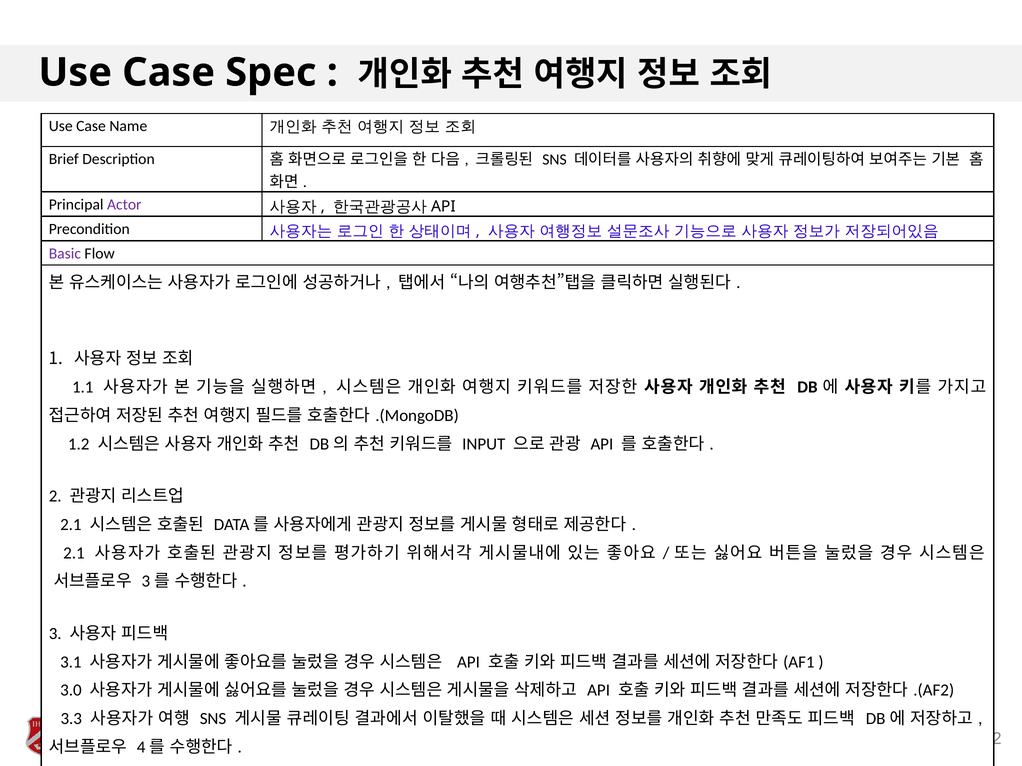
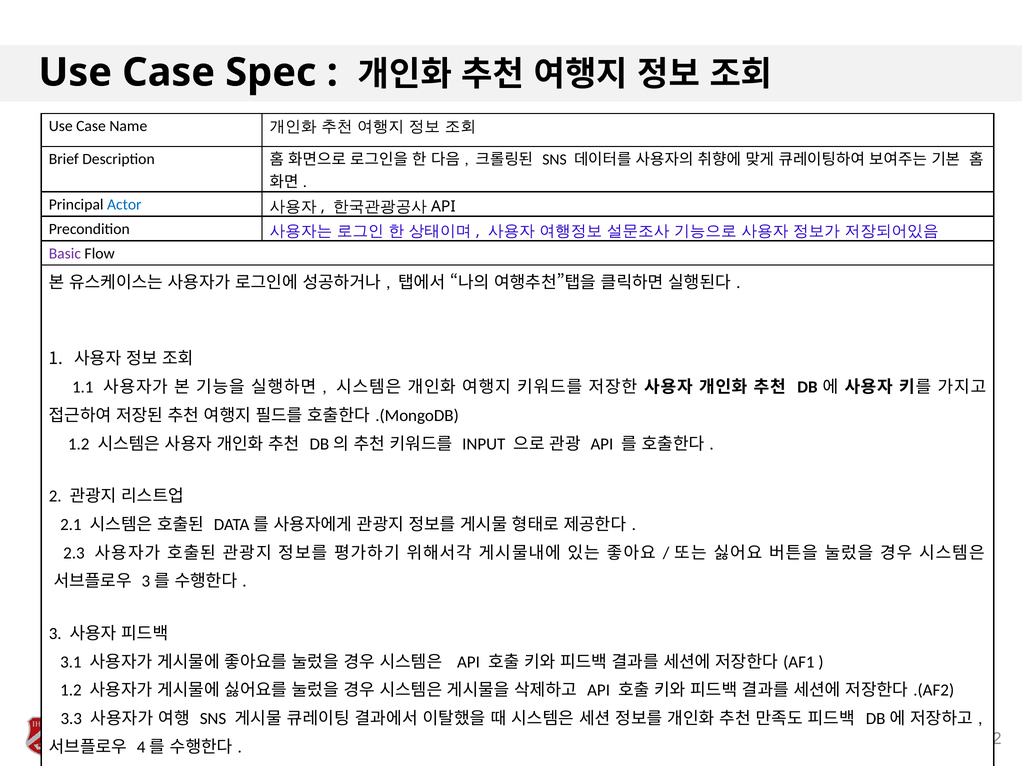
Actor colour: purple -> blue (124, 205)
2.1: 2.1 -> 2.3 (74, 553)
3.0: 3.0 -> 1.2 (71, 691)
